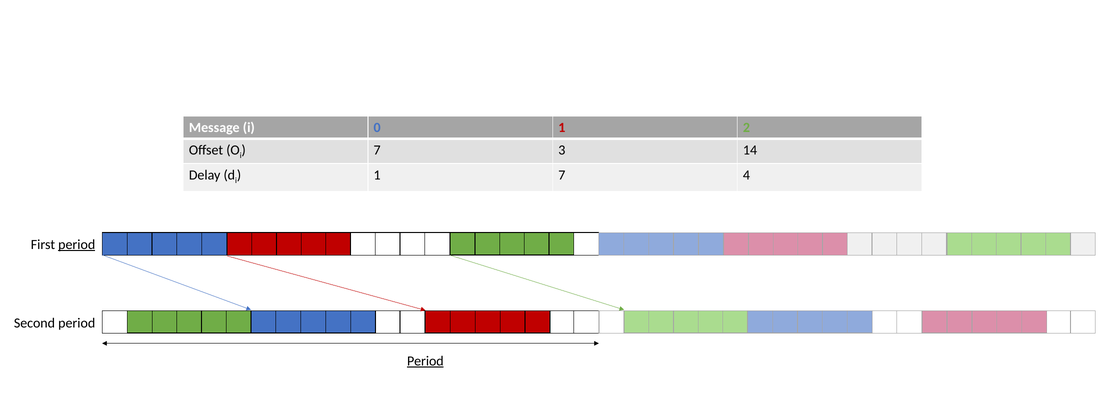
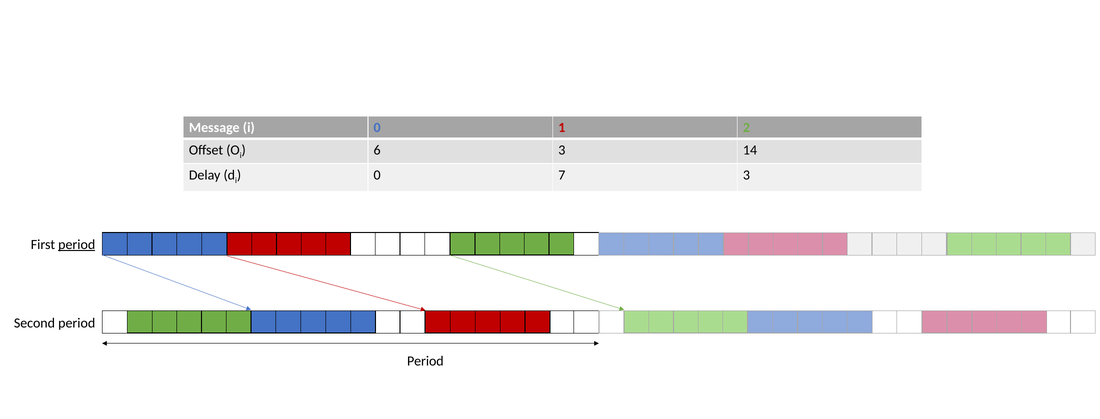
7: 7 -> 6 (377, 150)
1: 1 -> 0 (377, 175)
7 4: 4 -> 3 (747, 175)
Period underline: present -> none (425, 361)
